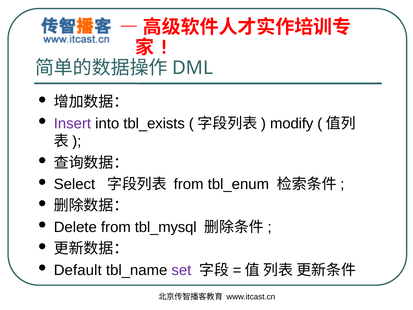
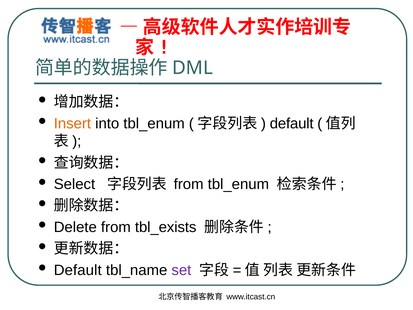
Insert colour: purple -> orange (72, 123)
into tbl_exists: tbl_exists -> tbl_enum (154, 123)
modify: modify -> default (292, 123)
tbl_mysql: tbl_mysql -> tbl_exists (166, 227)
